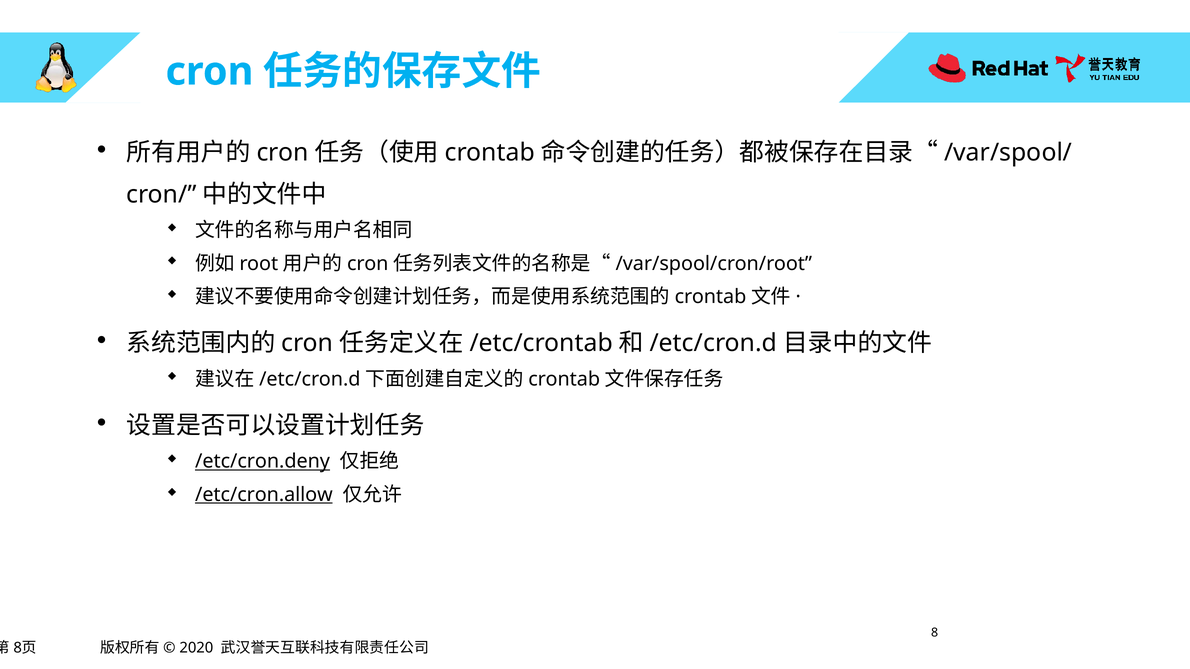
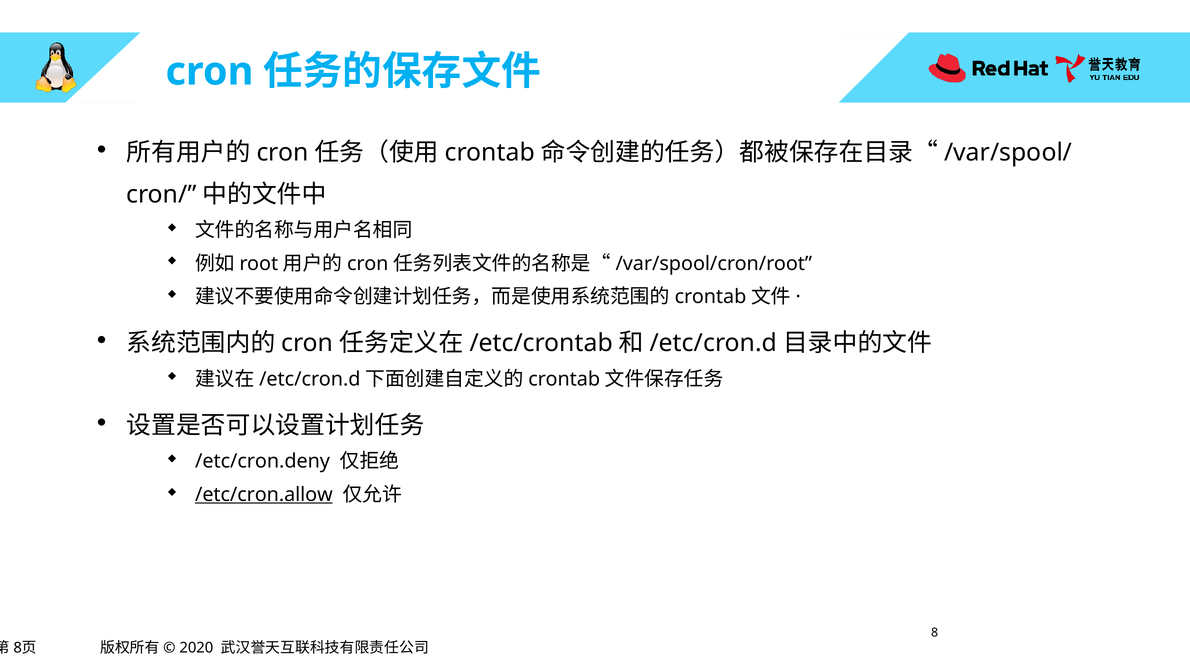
/etc/cron.deny underline: present -> none (263, 462)
